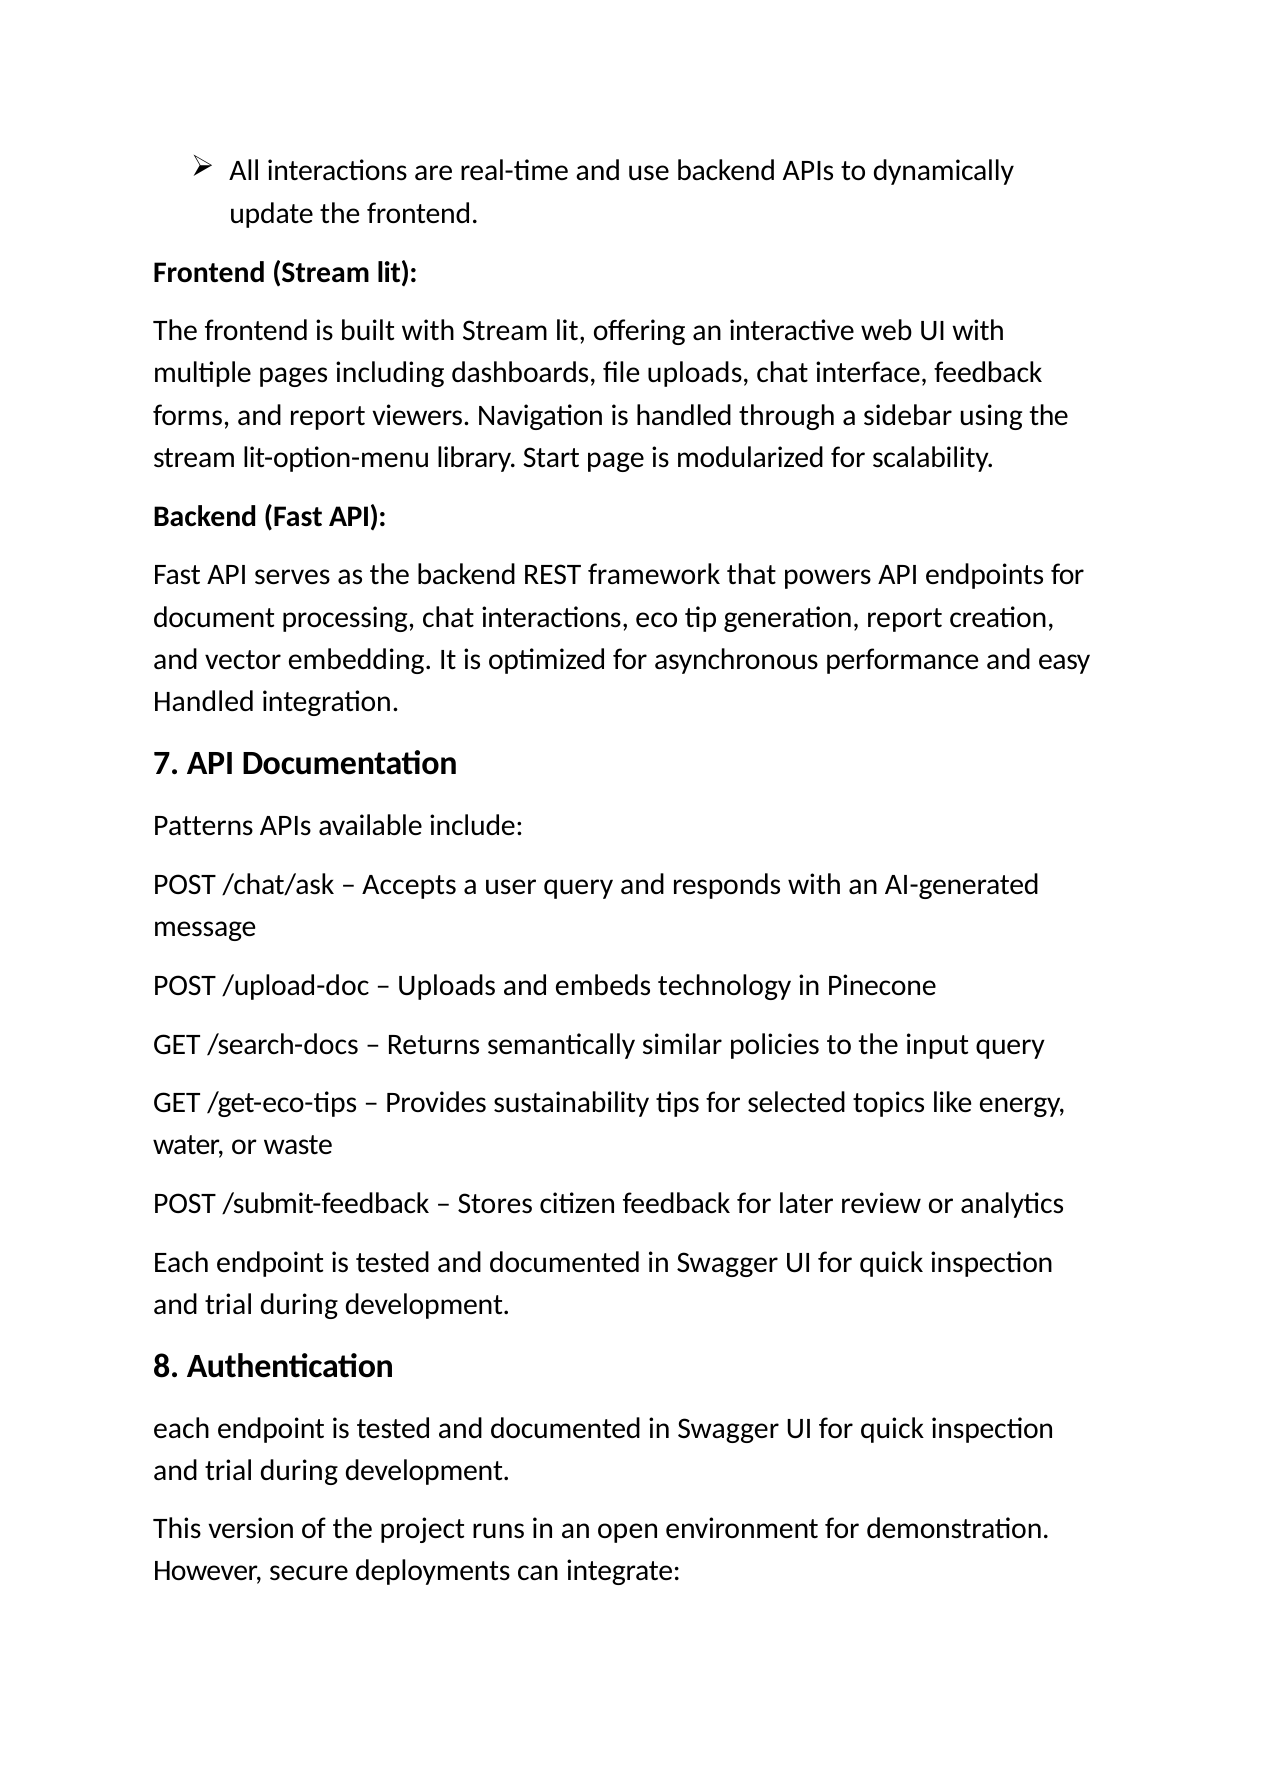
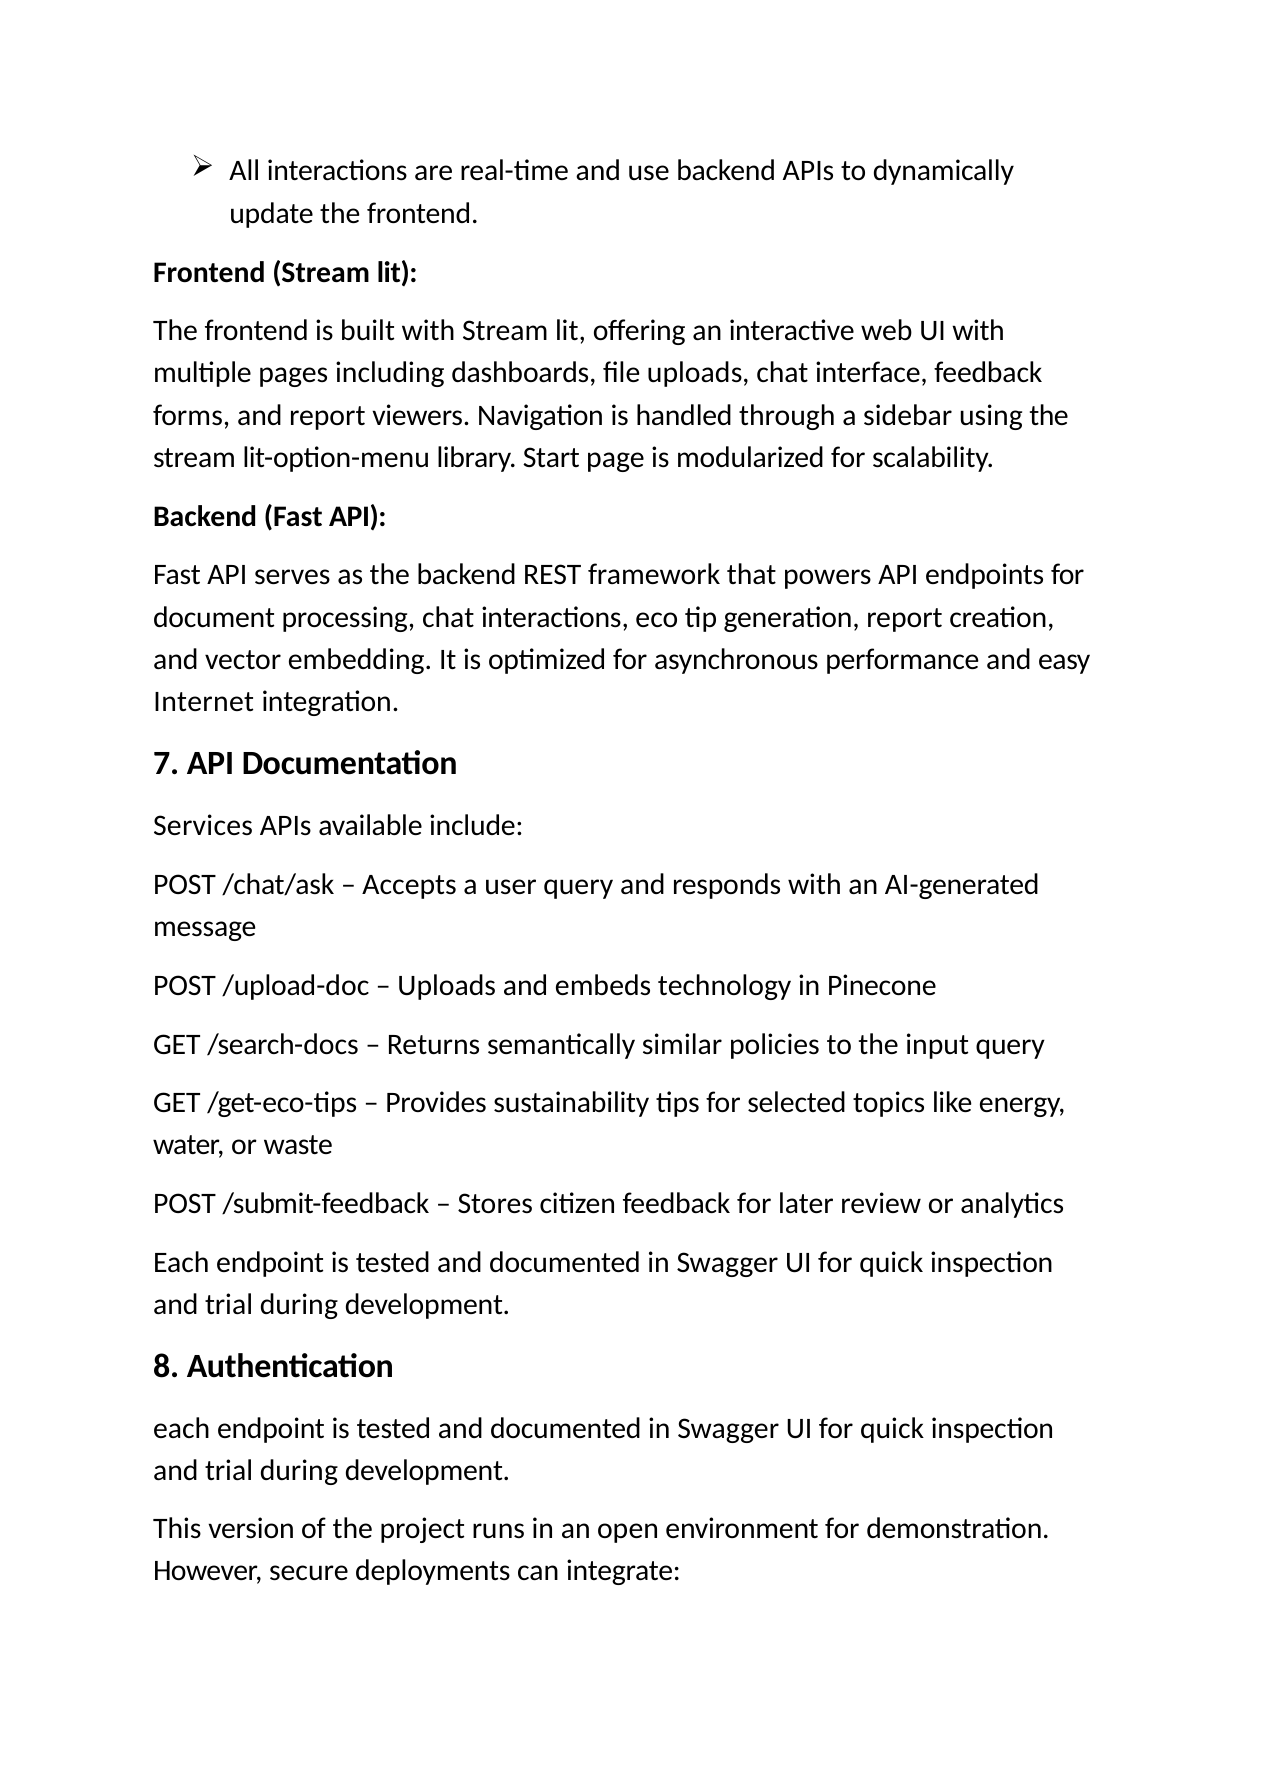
Handled: Handled -> Internet (204, 701)
Patterns: Patterns -> Services (203, 826)
